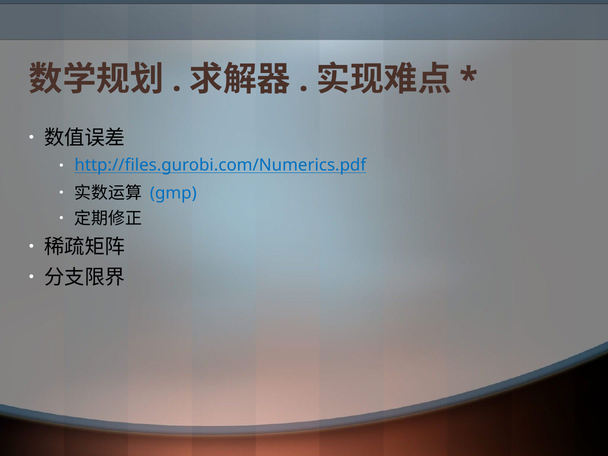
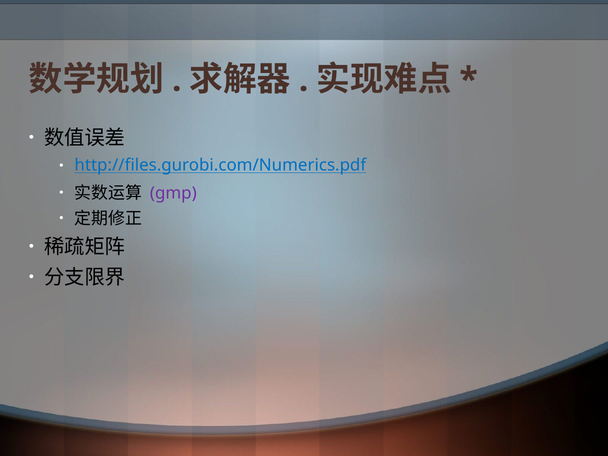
gmp colour: blue -> purple (173, 193)
